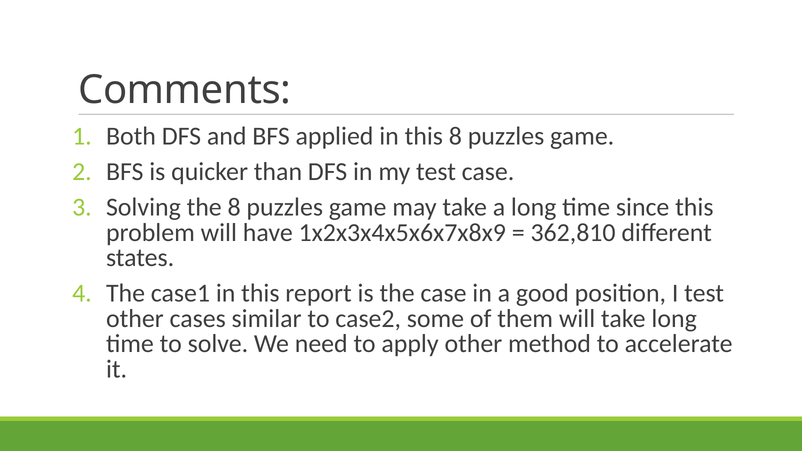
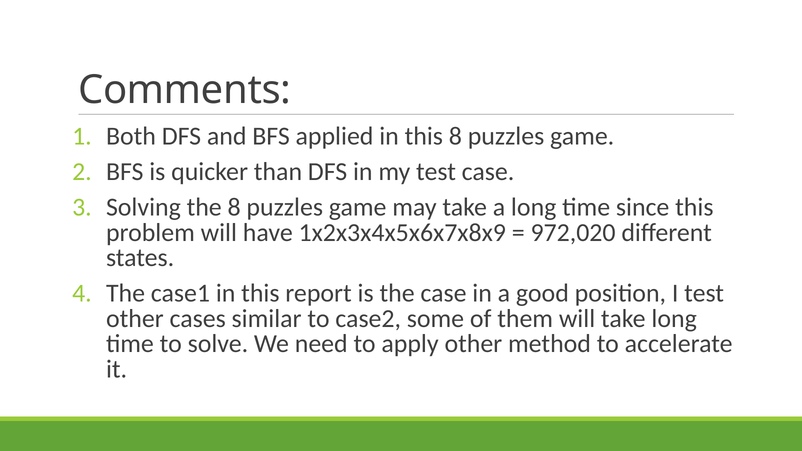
362,810: 362,810 -> 972,020 (573, 233)
